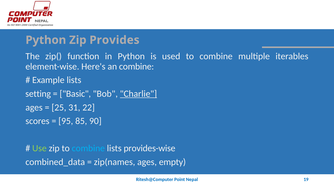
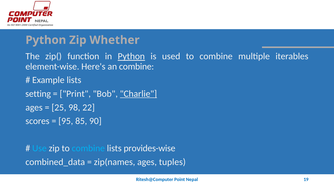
Provides: Provides -> Whether (115, 40)
Python underline: none -> present (131, 56)
Basic: Basic -> Print (75, 94)
31: 31 -> 98 (74, 107)
Use colour: light green -> light blue (39, 148)
empty: empty -> tuples (172, 162)
